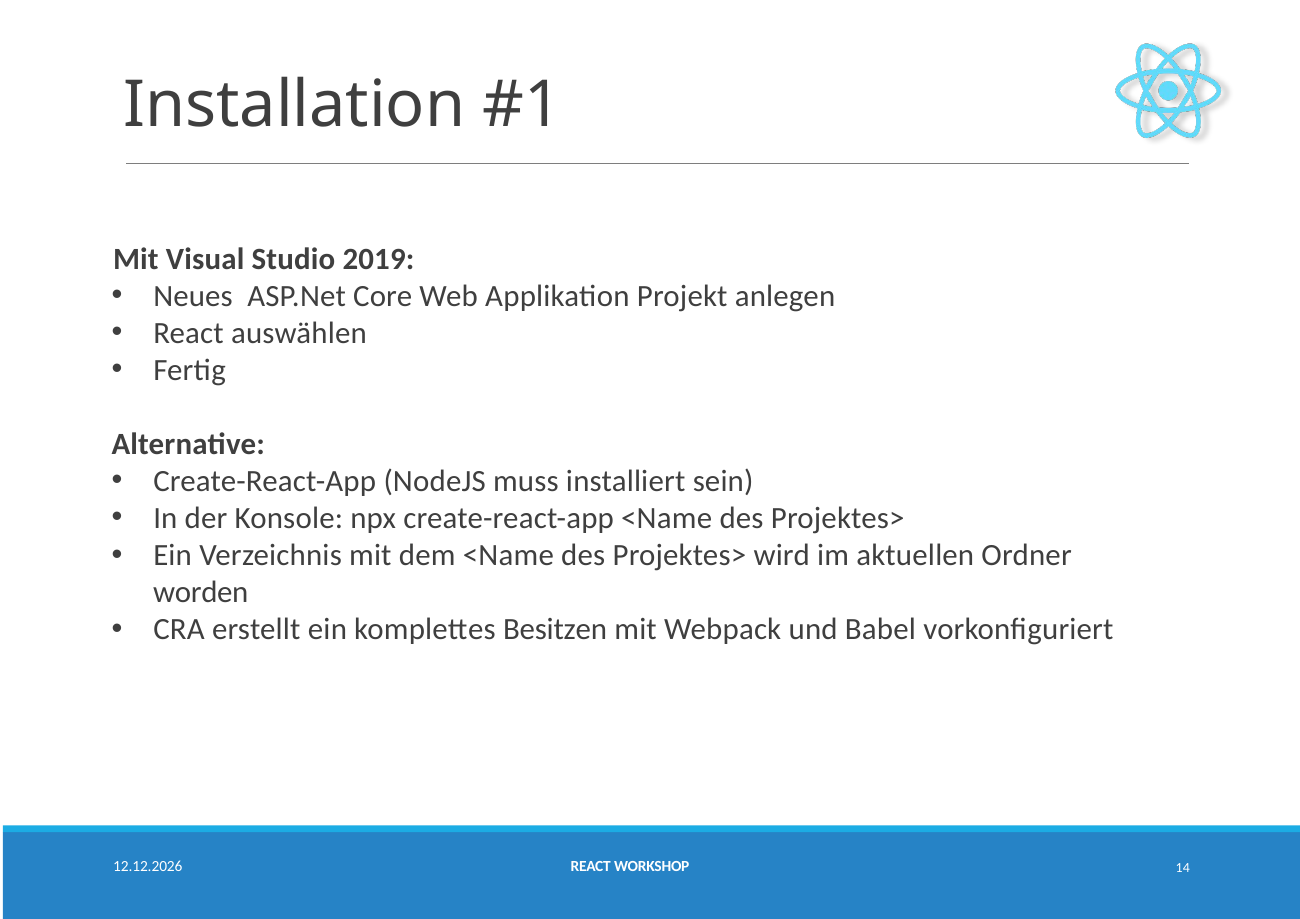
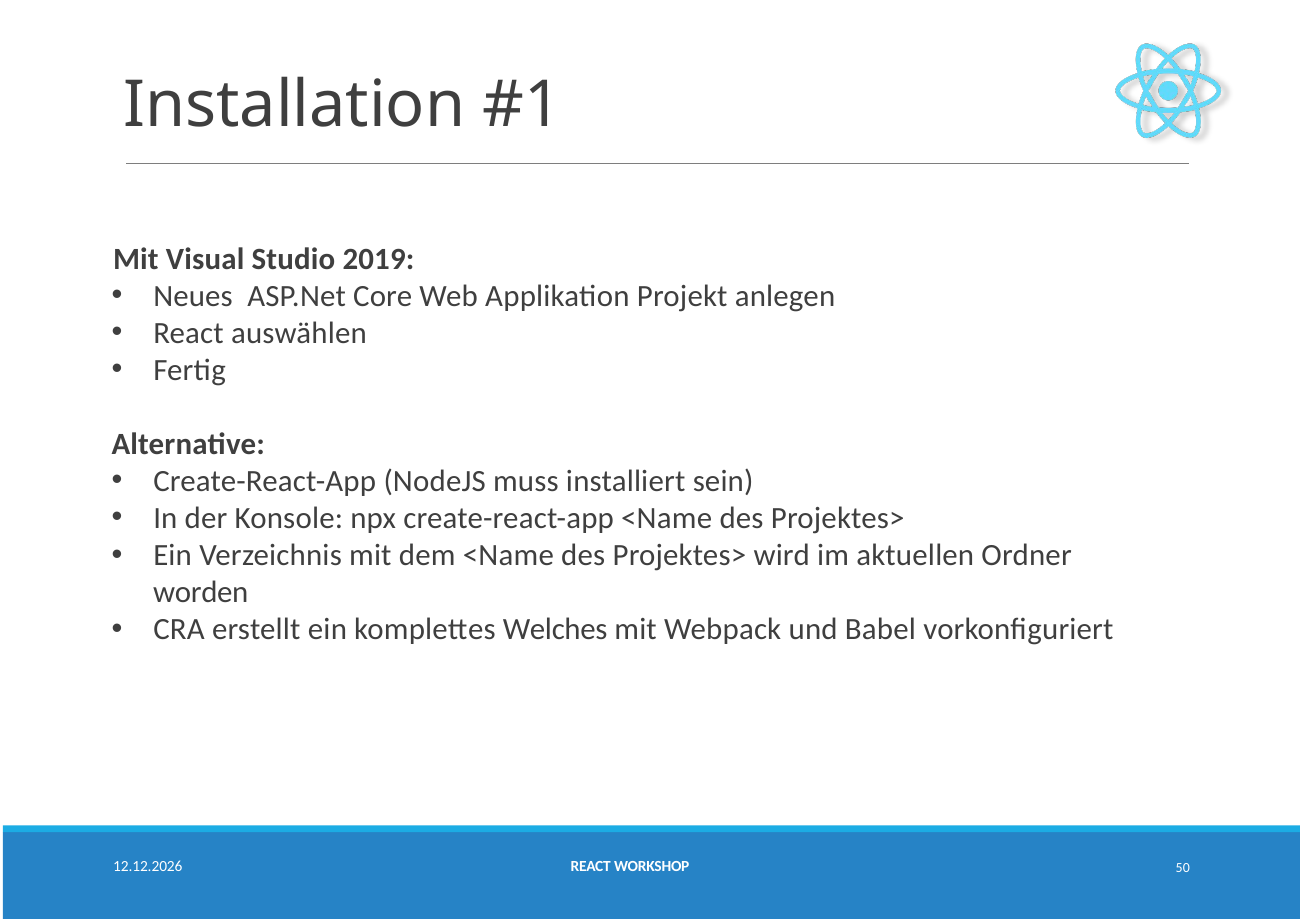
Besitzen: Besitzen -> Welches (555, 630)
14: 14 -> 50 (1183, 868)
